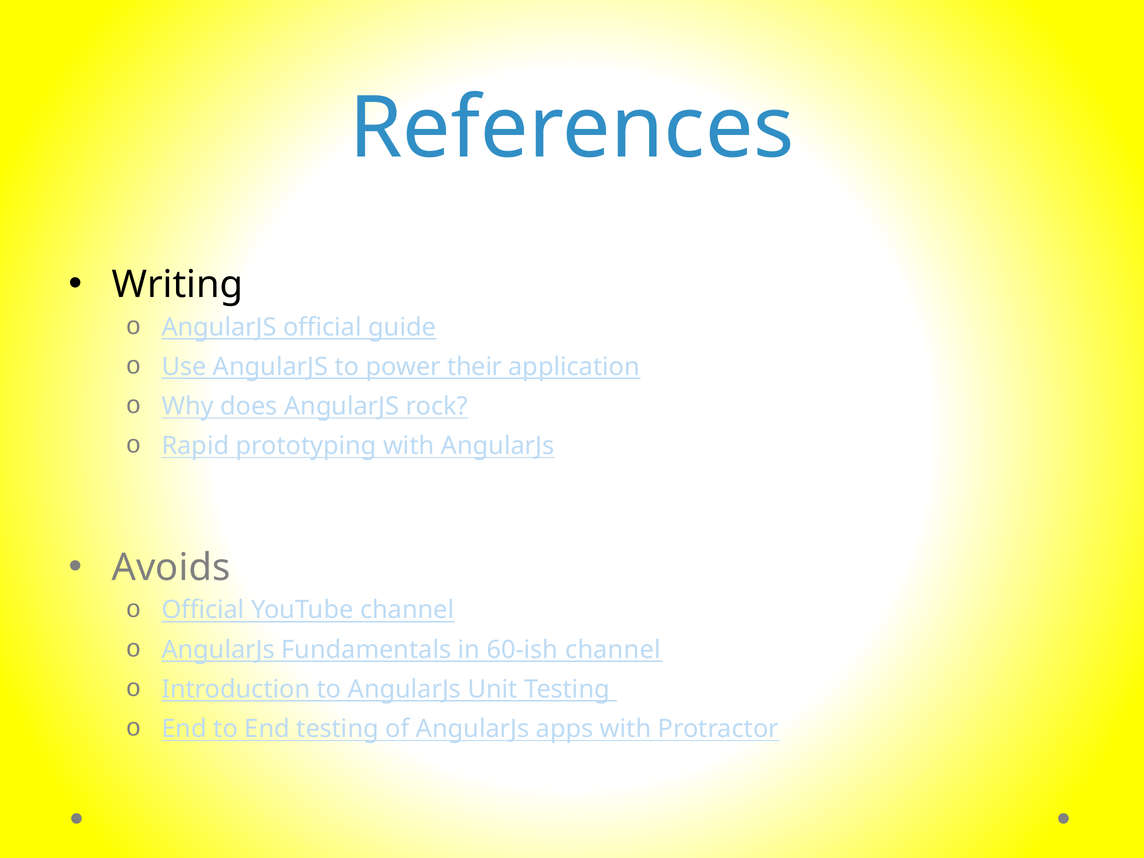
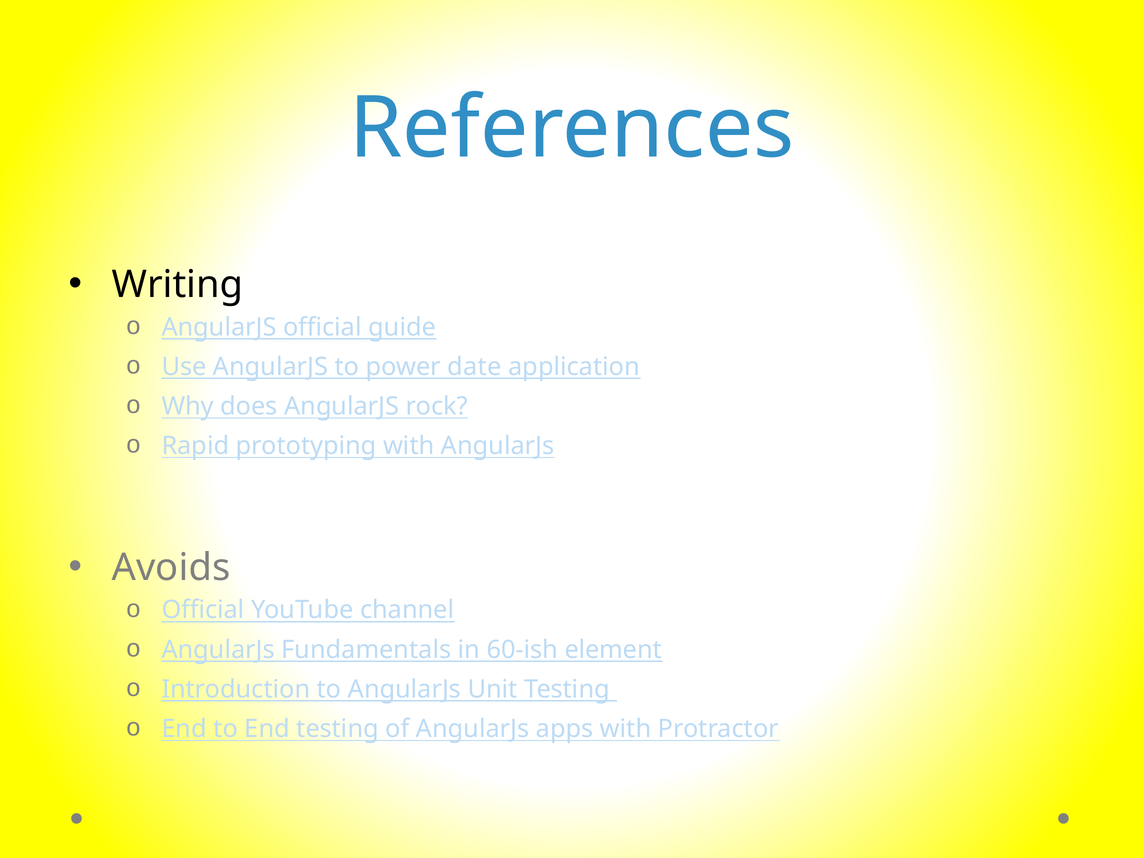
their: their -> date (474, 367)
60-ish channel: channel -> element (613, 650)
